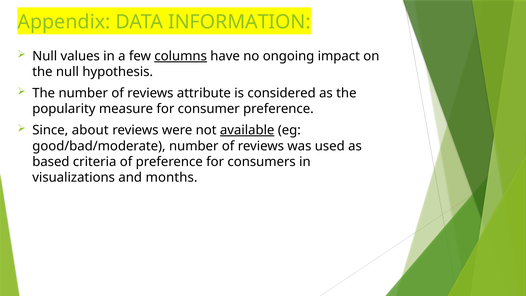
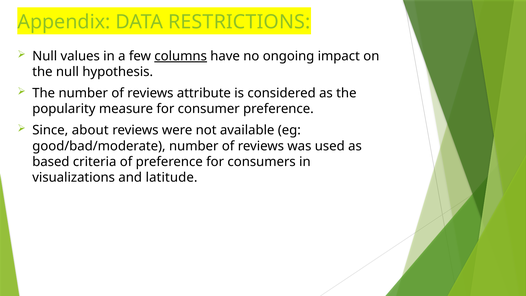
INFORMATION: INFORMATION -> RESTRICTIONS (239, 22)
available underline: present -> none (247, 130)
months: months -> latitude (172, 178)
